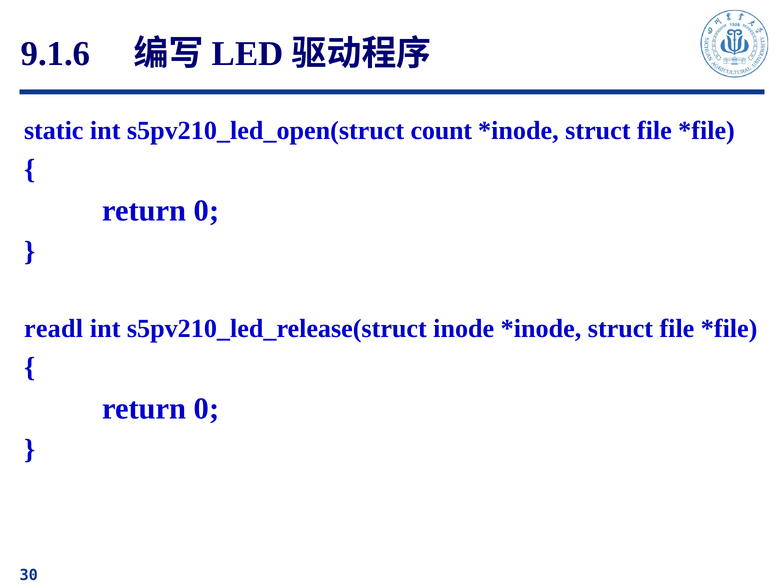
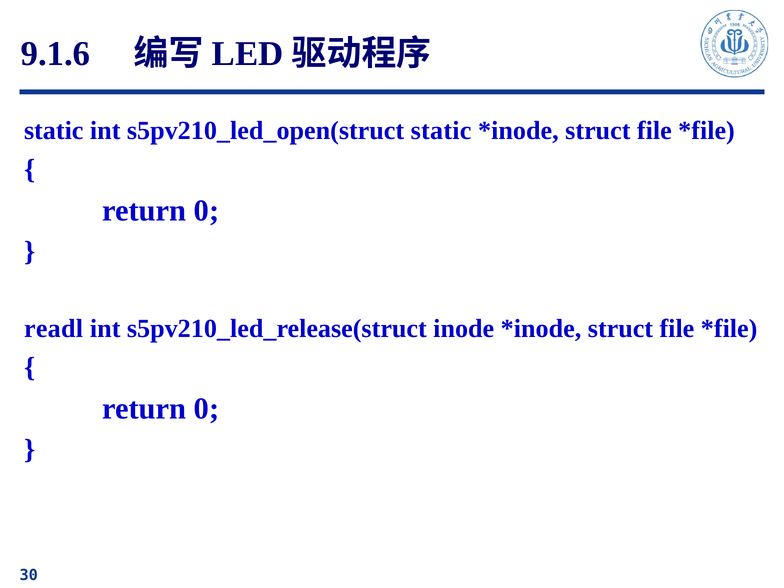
s5pv210_led_open(struct count: count -> static (441, 131)
